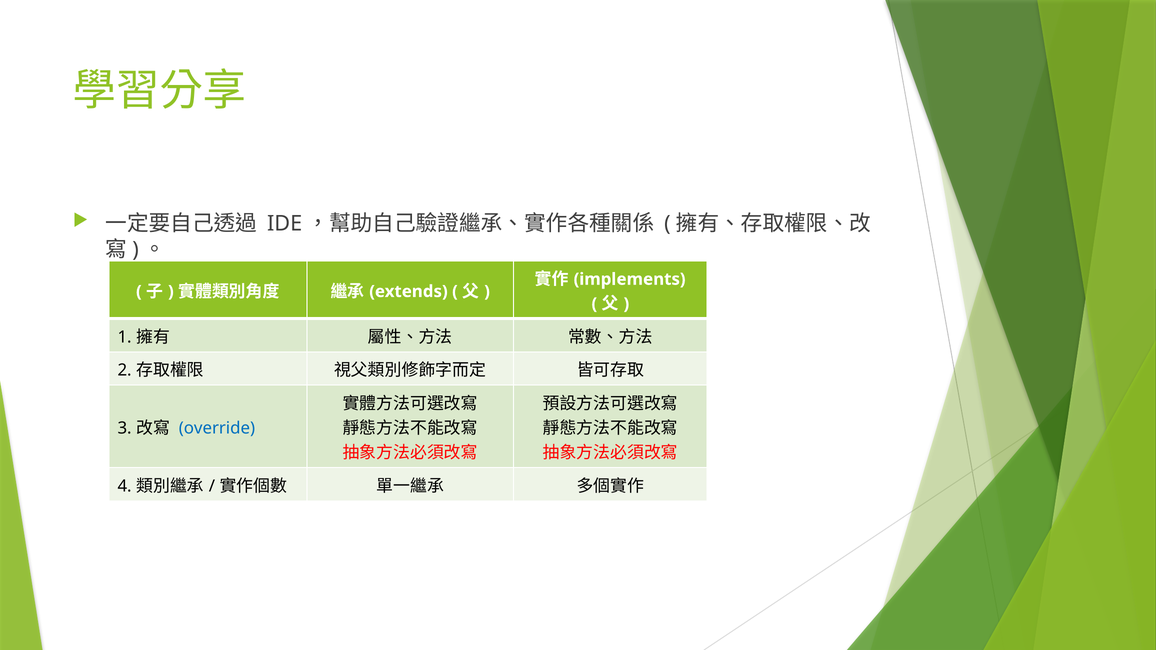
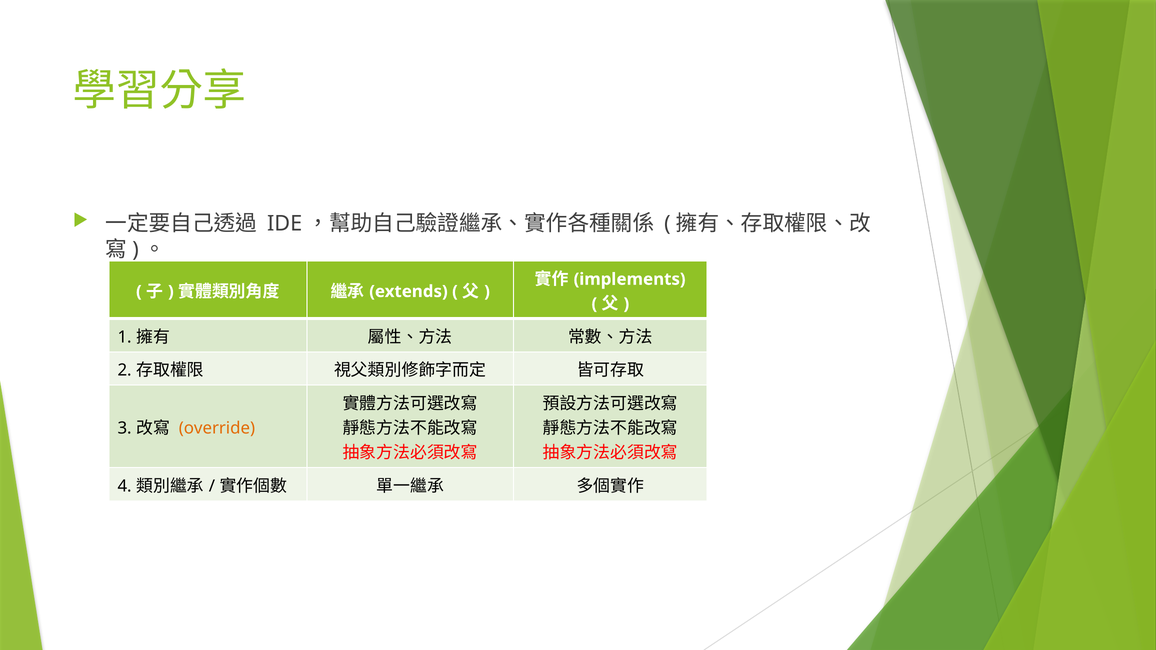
override colour: blue -> orange (217, 428)
